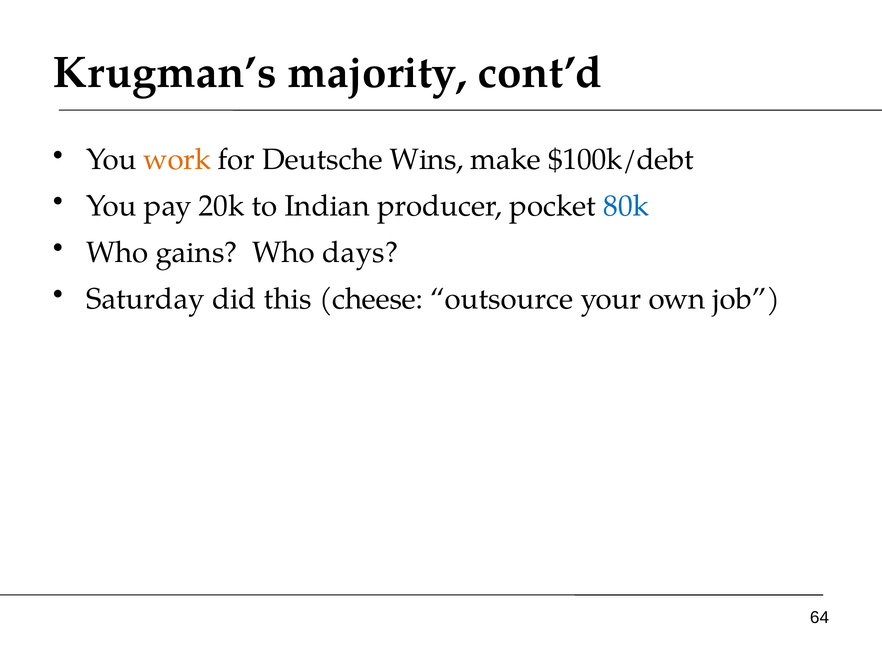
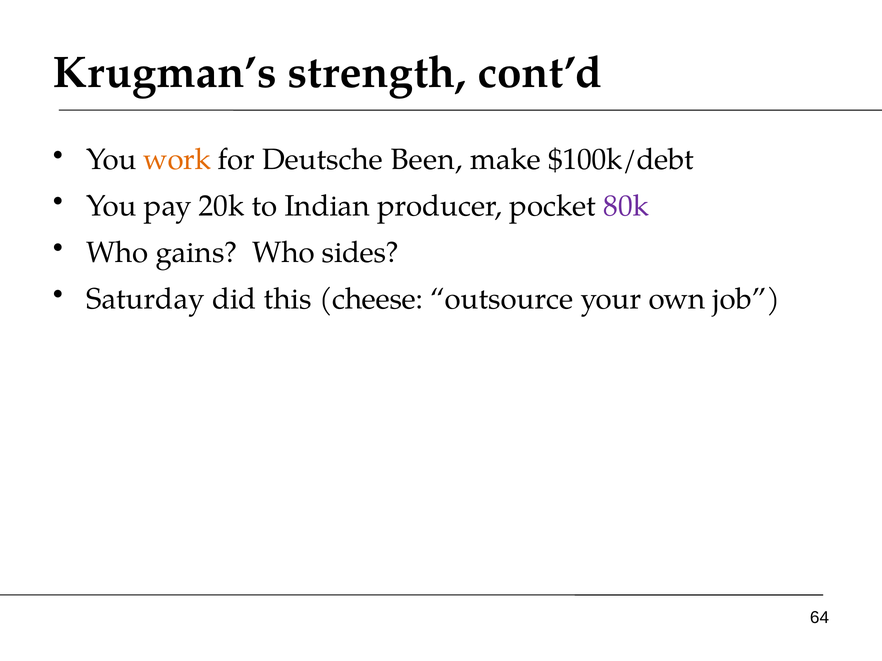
majority: majority -> strength (377, 73)
Wins: Wins -> Been (426, 160)
80k colour: blue -> purple (626, 206)
days: days -> sides (360, 253)
